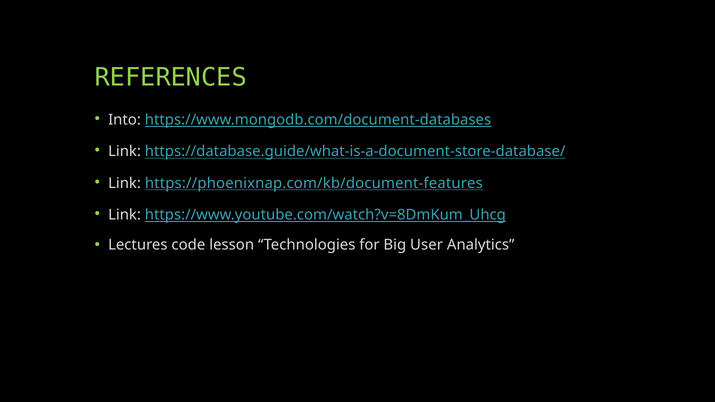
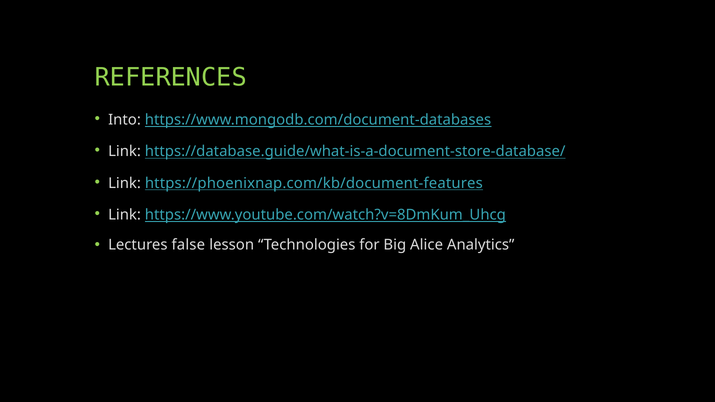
code: code -> false (188, 245)
User: User -> Alice (427, 245)
